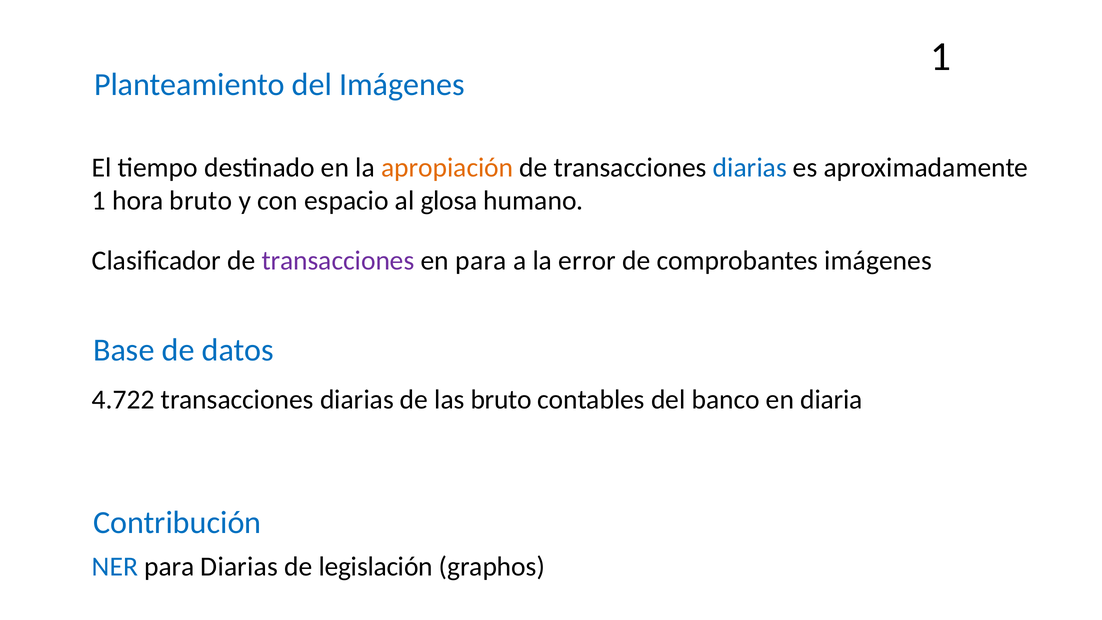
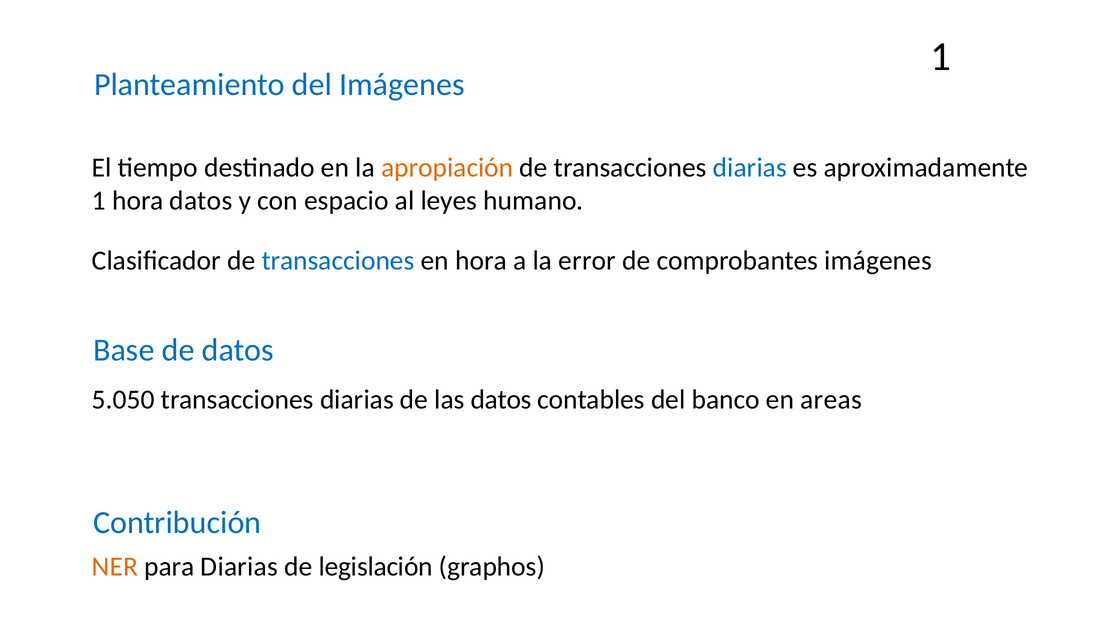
hora bruto: bruto -> datos (201, 201)
glosa: glosa -> leyes (449, 201)
transacciones colour: purple -> blue (338, 261)
en para: para -> hora (481, 261)
4.722: 4.722 -> 5.050 (123, 400)
las bruto: bruto -> datos (501, 400)
diaria: diaria -> areas (831, 400)
NER colour: blue -> orange (115, 567)
